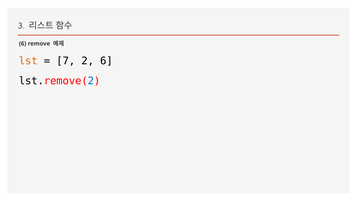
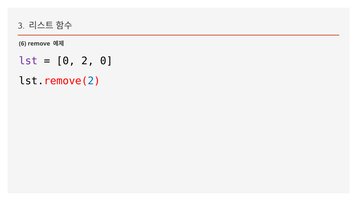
lst colour: orange -> purple (28, 61)
7: 7 -> 0 (66, 61)
2 6: 6 -> 0 (106, 61)
